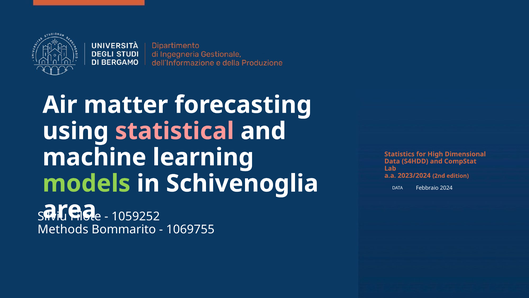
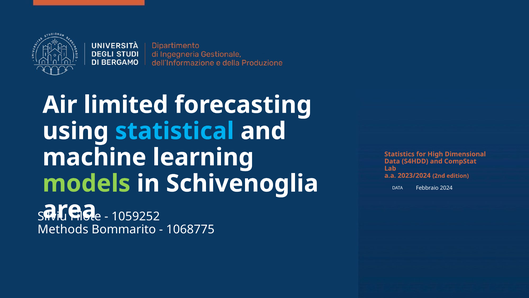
matter: matter -> limited (126, 105)
statistical colour: pink -> light blue (175, 131)
1069755: 1069755 -> 1068775 (190, 229)
